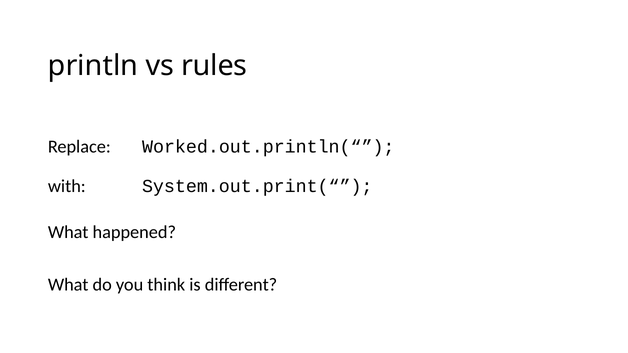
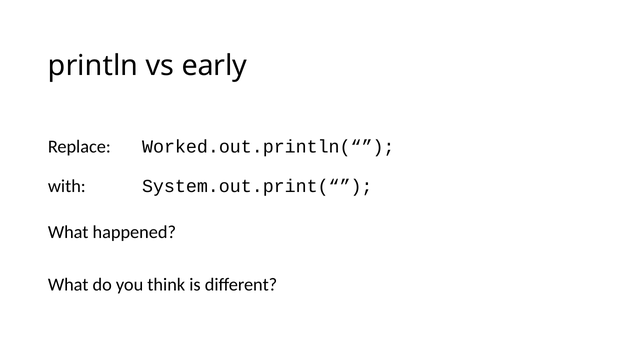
rules: rules -> early (214, 66)
